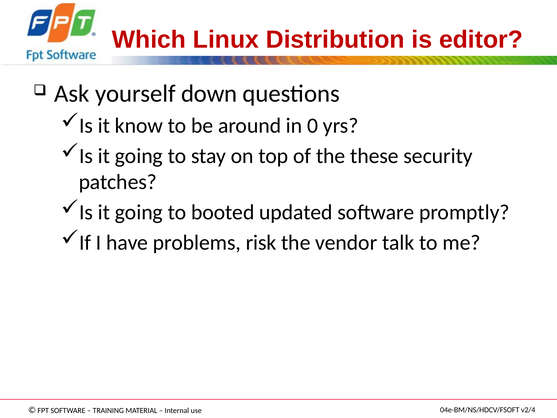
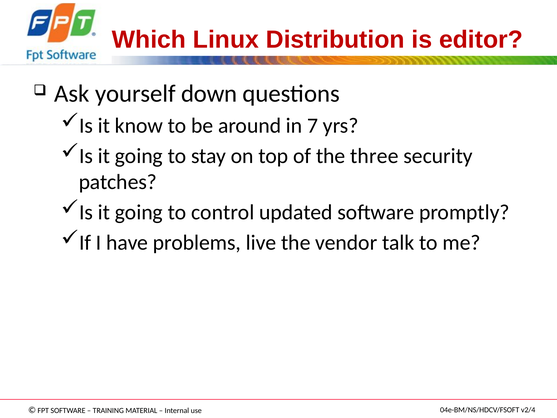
0: 0 -> 7 (313, 126)
these: these -> three (374, 156)
booted: booted -> control (223, 212)
risk: risk -> live (261, 243)
